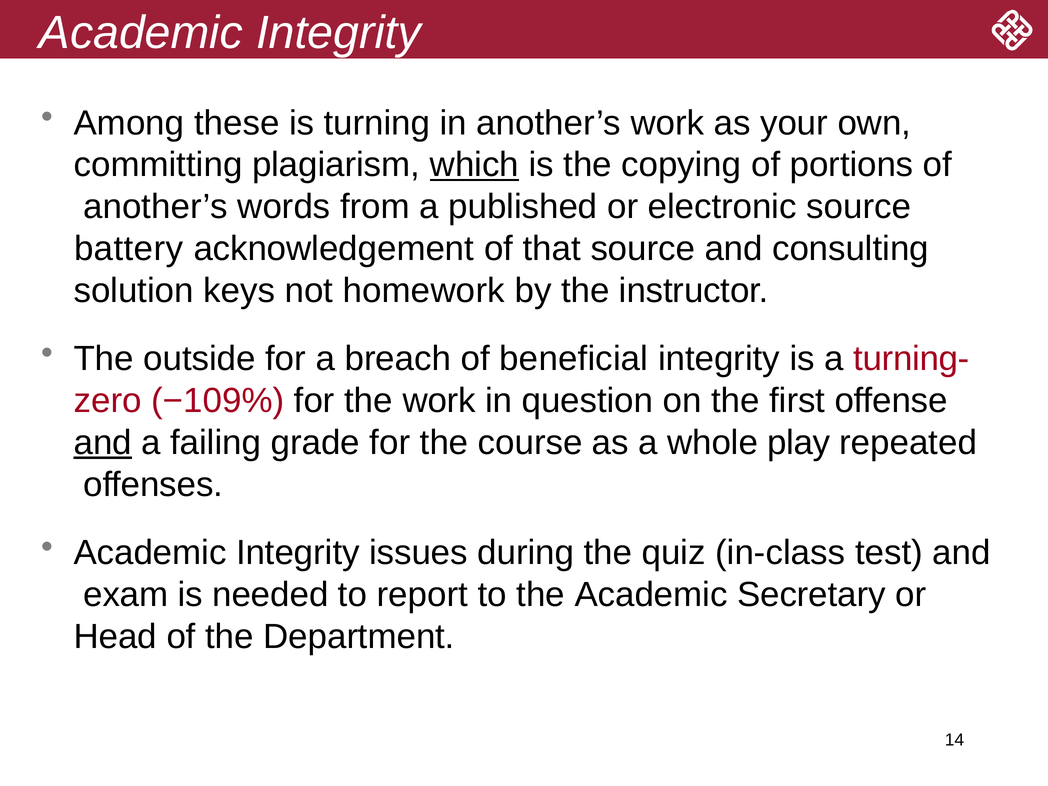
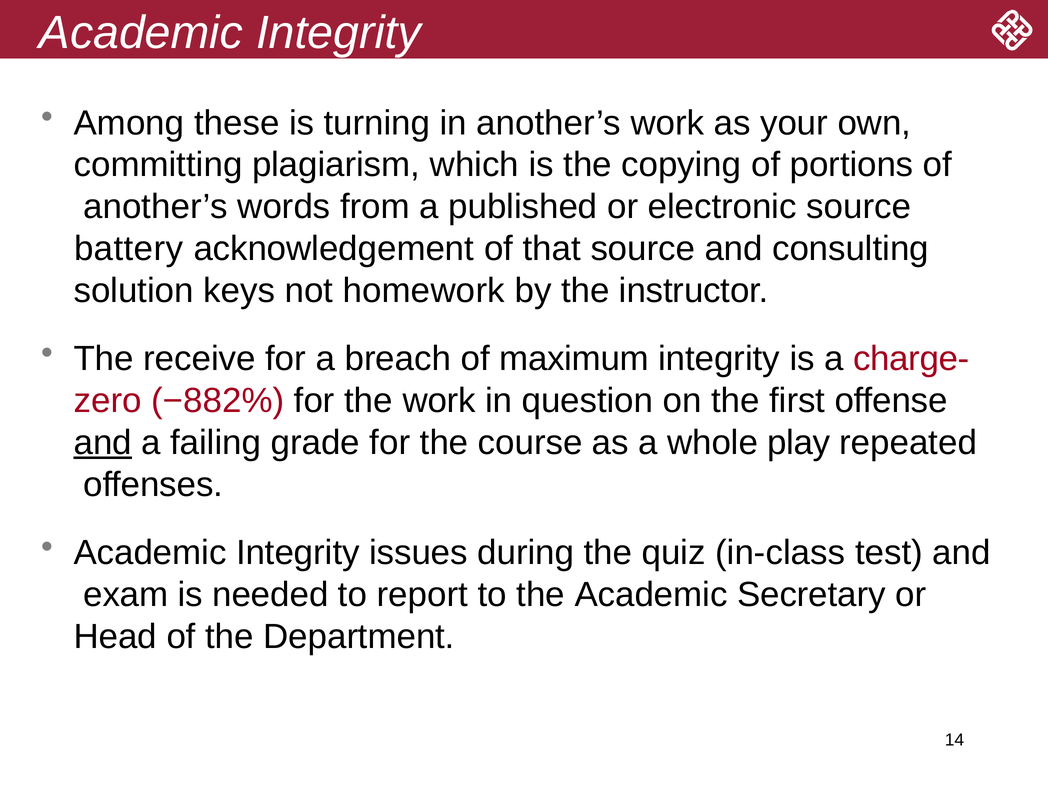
which underline: present -> none (474, 165)
outside: outside -> receive (199, 359)
beneficial: beneficial -> maximum (574, 359)
turning-: turning- -> charge- (911, 359)
−109%: −109% -> −882% (218, 401)
